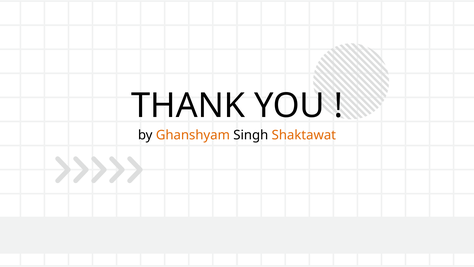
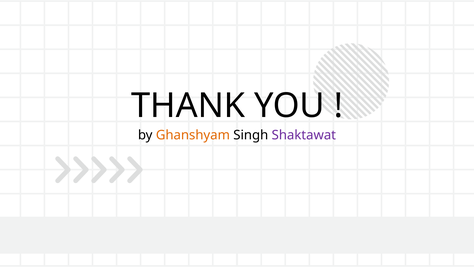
Shaktawat colour: orange -> purple (304, 135)
